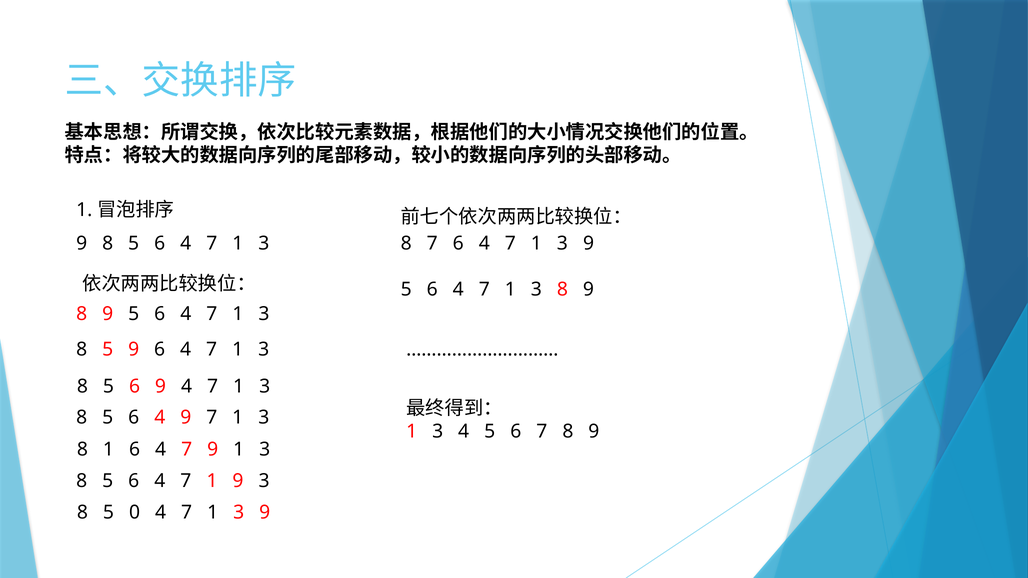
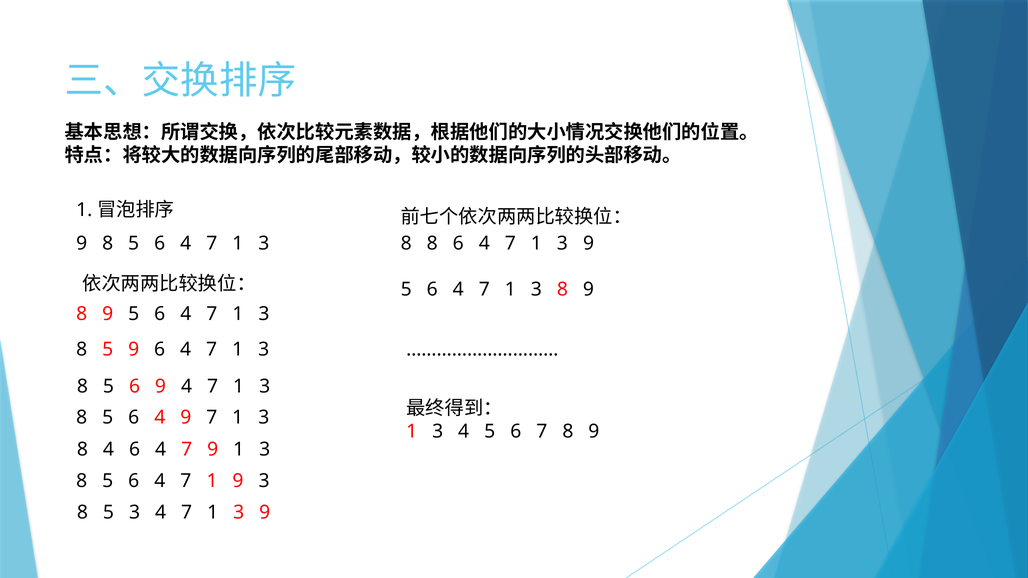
8 7: 7 -> 8 (432, 243)
8 1: 1 -> 4 (108, 449)
5 0: 0 -> 3 (135, 512)
